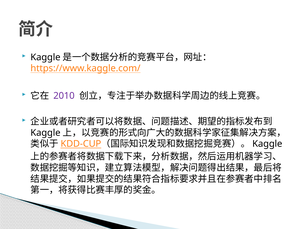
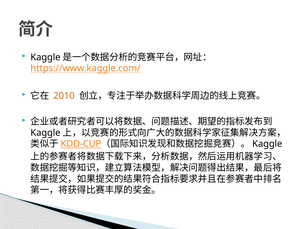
2010 colour: purple -> orange (64, 96)
